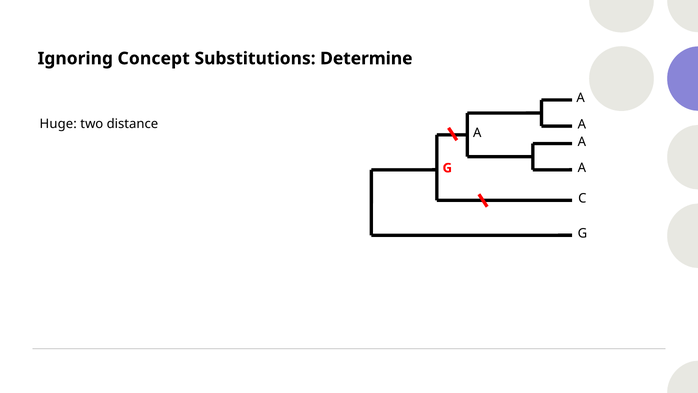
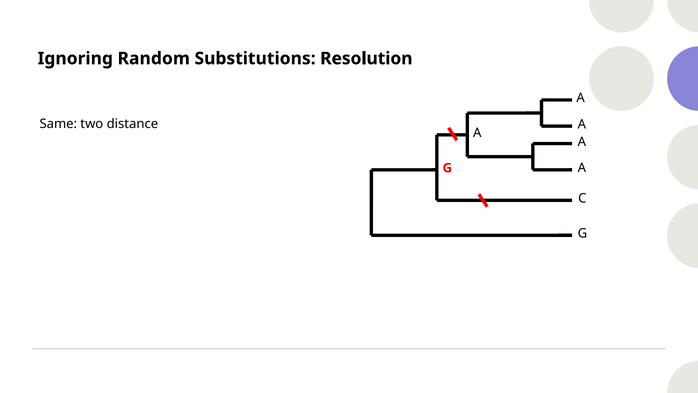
Concept: Concept -> Random (154, 58)
Determine: Determine -> Resolution (366, 58)
Huge: Huge -> Same (58, 124)
